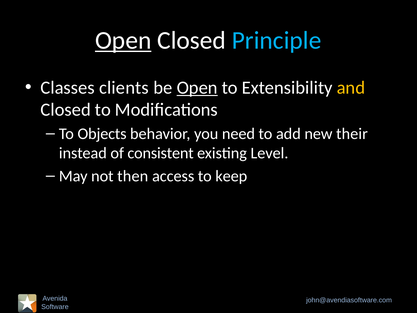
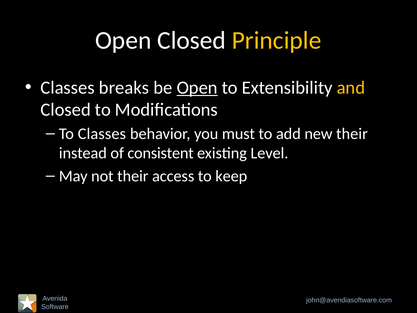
Open underline: present -> none (123, 40)
Principle colour: light blue -> yellow (277, 40)
clients: clients -> breaks (124, 87)
To Objects: Objects -> Classes (102, 134)
need: need -> must (238, 134)
not then: then -> their (133, 176)
